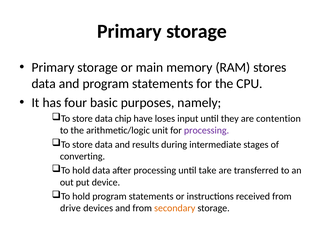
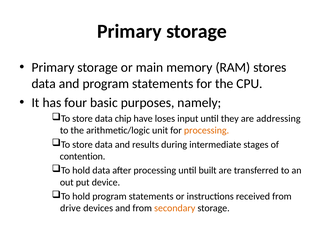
contention: contention -> addressing (278, 119)
processing colour: purple -> orange (207, 130)
converting: converting -> contention (83, 156)
take: take -> built (208, 170)
